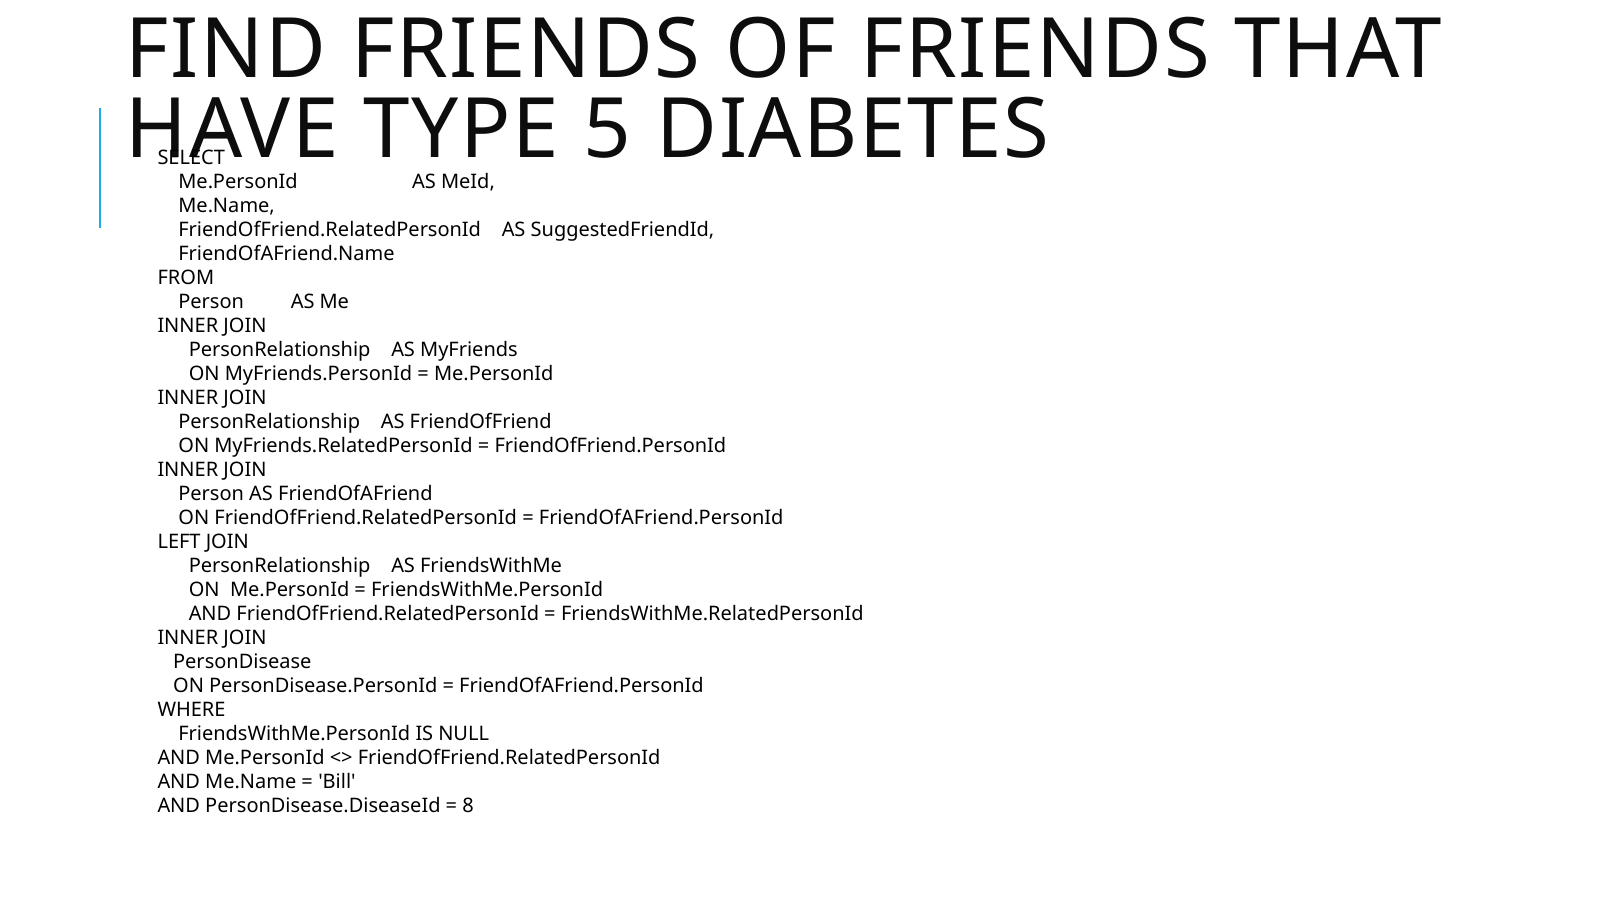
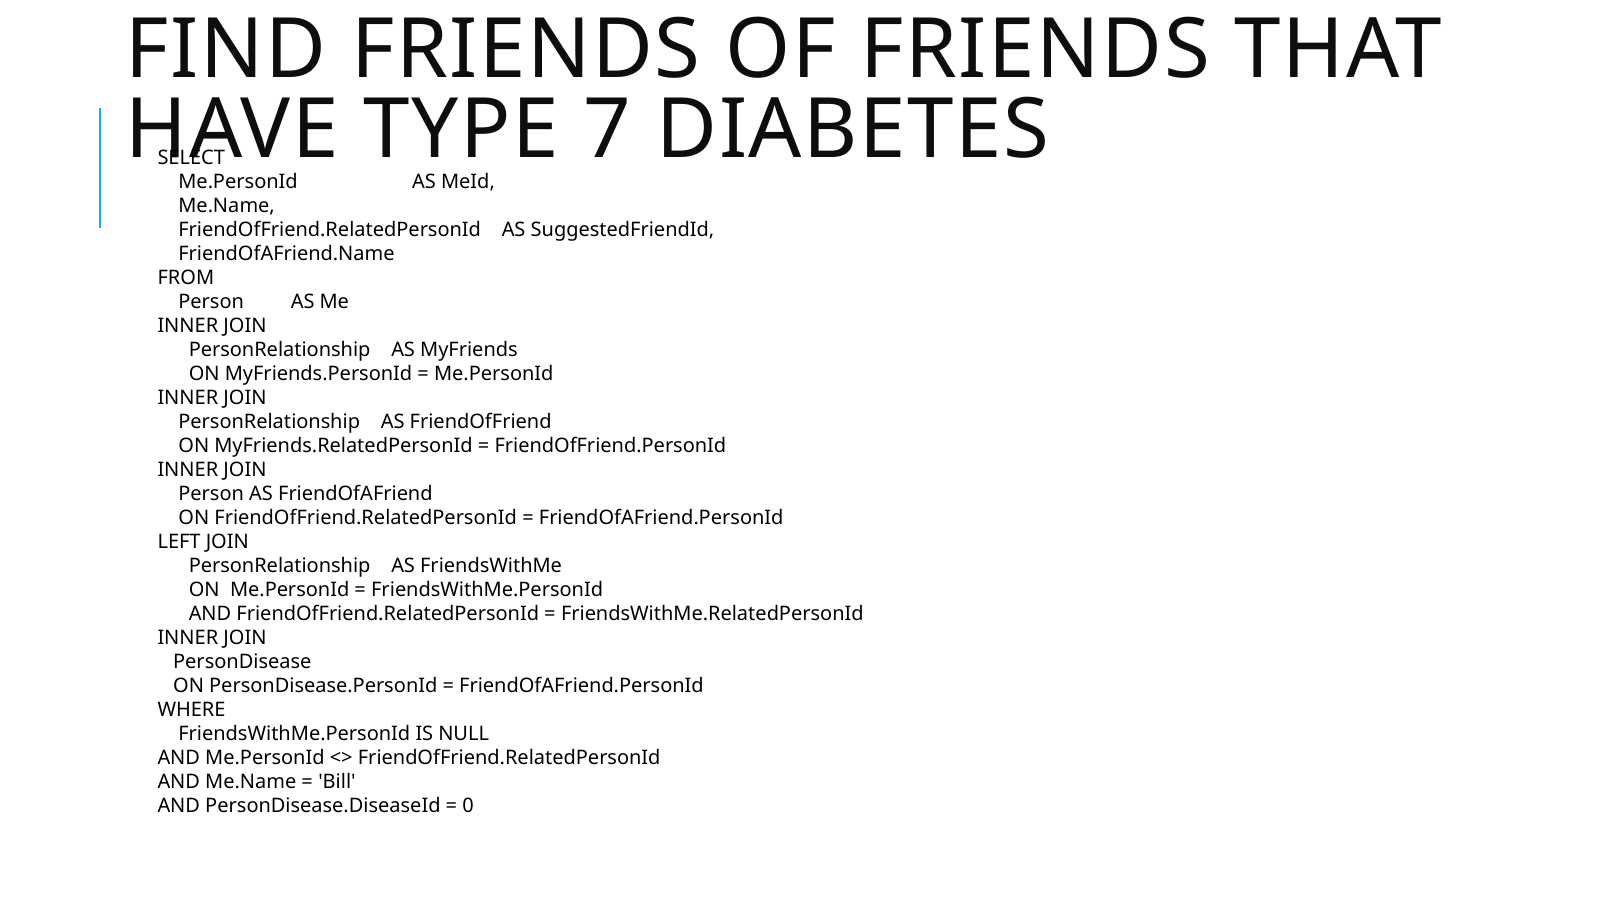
5: 5 -> 7 (608, 130)
8: 8 -> 0 (468, 806)
